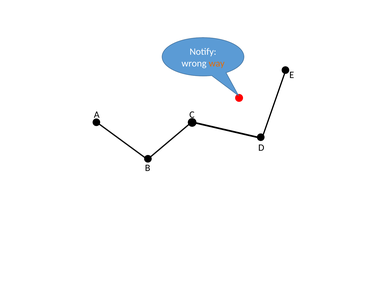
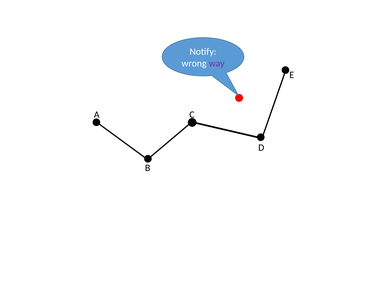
way colour: orange -> purple (217, 63)
